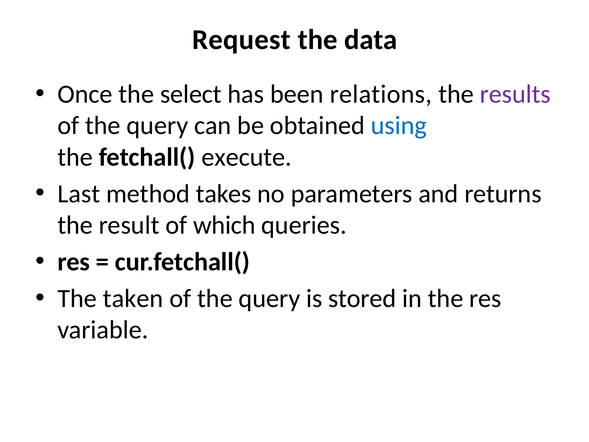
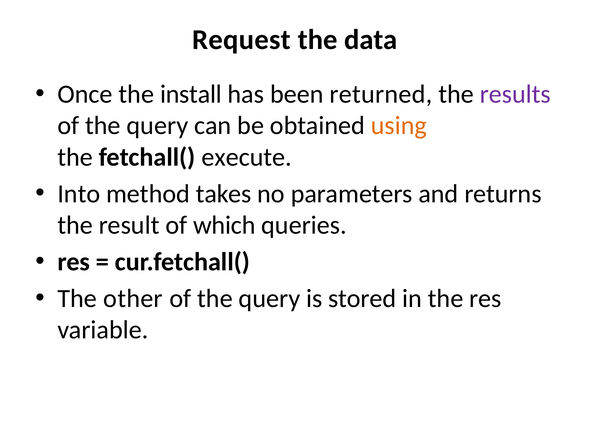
select: select -> install (191, 94)
relations: relations -> returned (381, 94)
using colour: blue -> orange (399, 126)
Last: Last -> Into (79, 194)
taken: taken -> other (133, 298)
